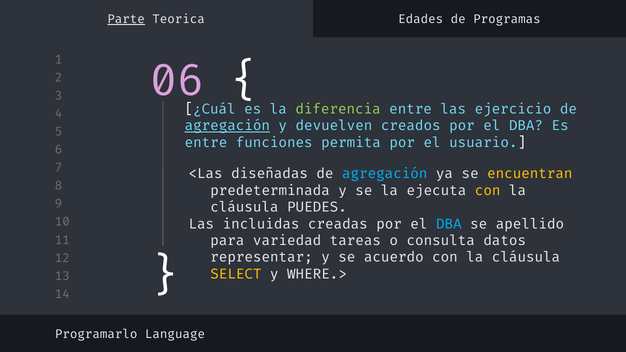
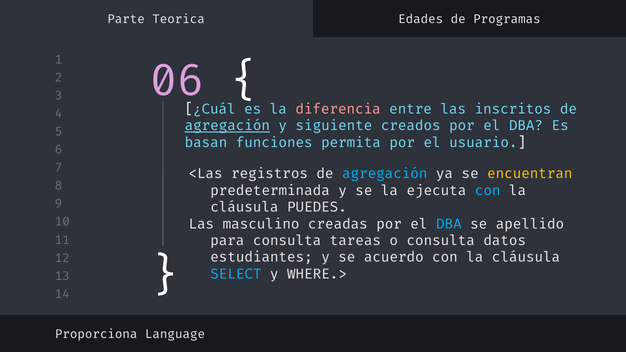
Parte underline: present -> none (126, 19)
diferencia colour: light green -> pink (338, 109)
ejercicio: ejercicio -> inscritos (513, 109)
devuelven: devuelven -> siguiente (334, 126)
entre: entre -> basan (206, 143)
diseñadas: diseñadas -> registros (270, 174)
con colour: yellow -> light blue (488, 191)
incluidas: incluidas -> masculino (261, 224)
para variedad: variedad -> consulta (287, 241)
representar: representar -> estudiantes (262, 257)
SELECT colour: yellow -> light blue (236, 274)
Programarlo: Programarlo -> Proporciona (96, 334)
